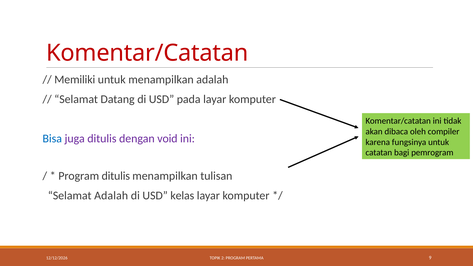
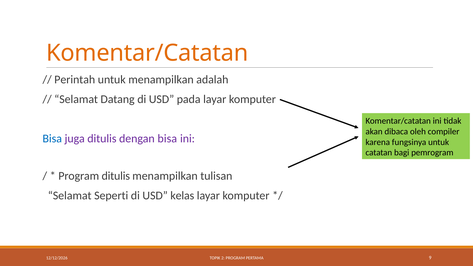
Komentar/Catatan colour: red -> orange (147, 53)
Memiliki: Memiliki -> Perintah (75, 80)
dengan void: void -> bisa (167, 139)
Selamat Adalah: Adalah -> Seperti (111, 196)
